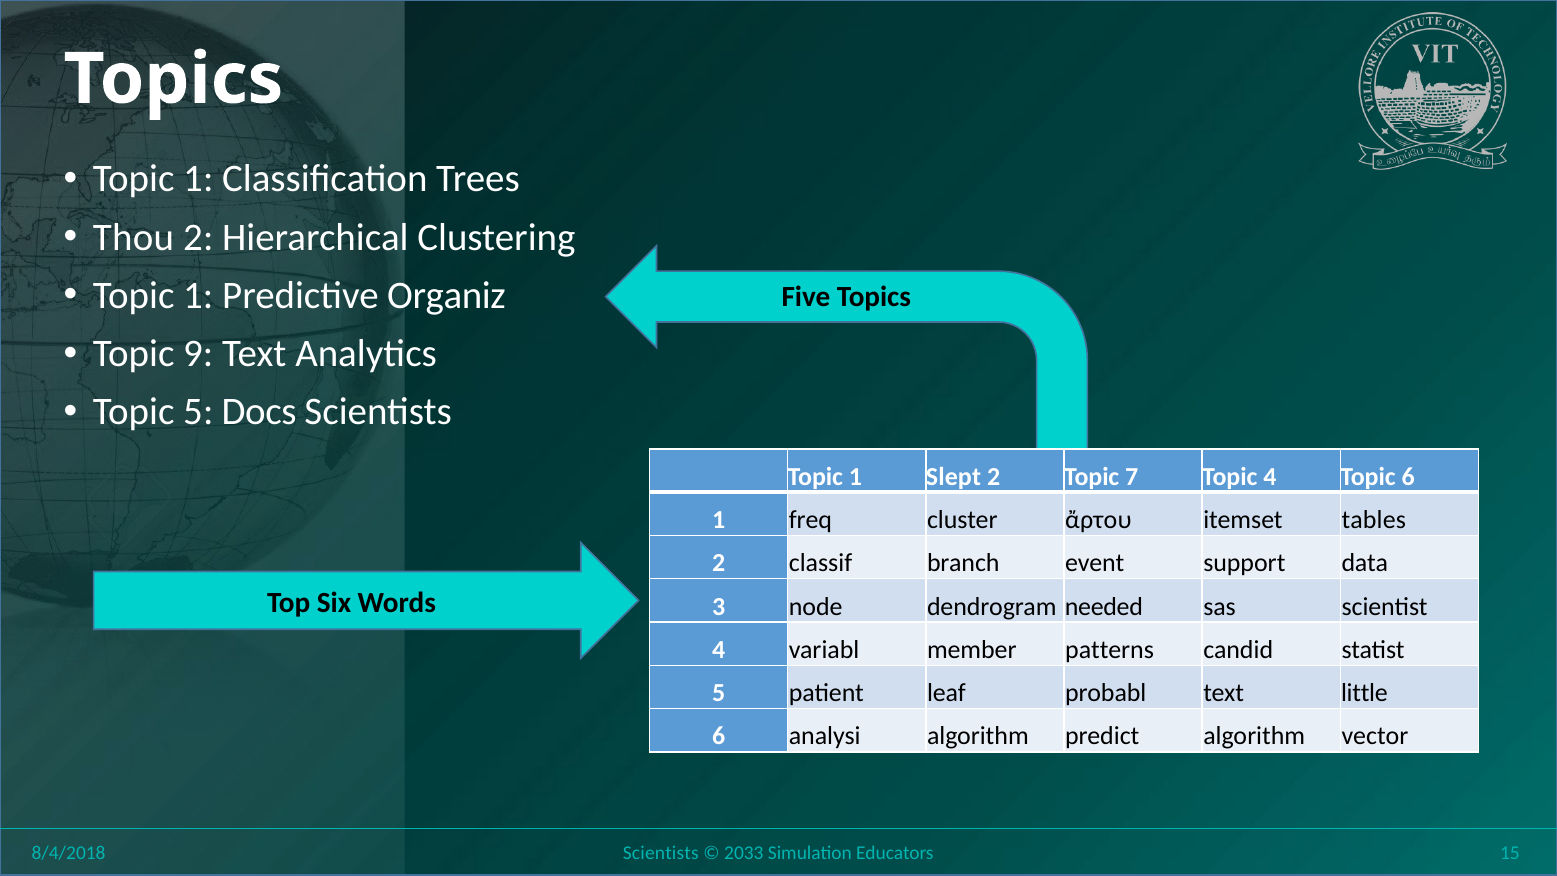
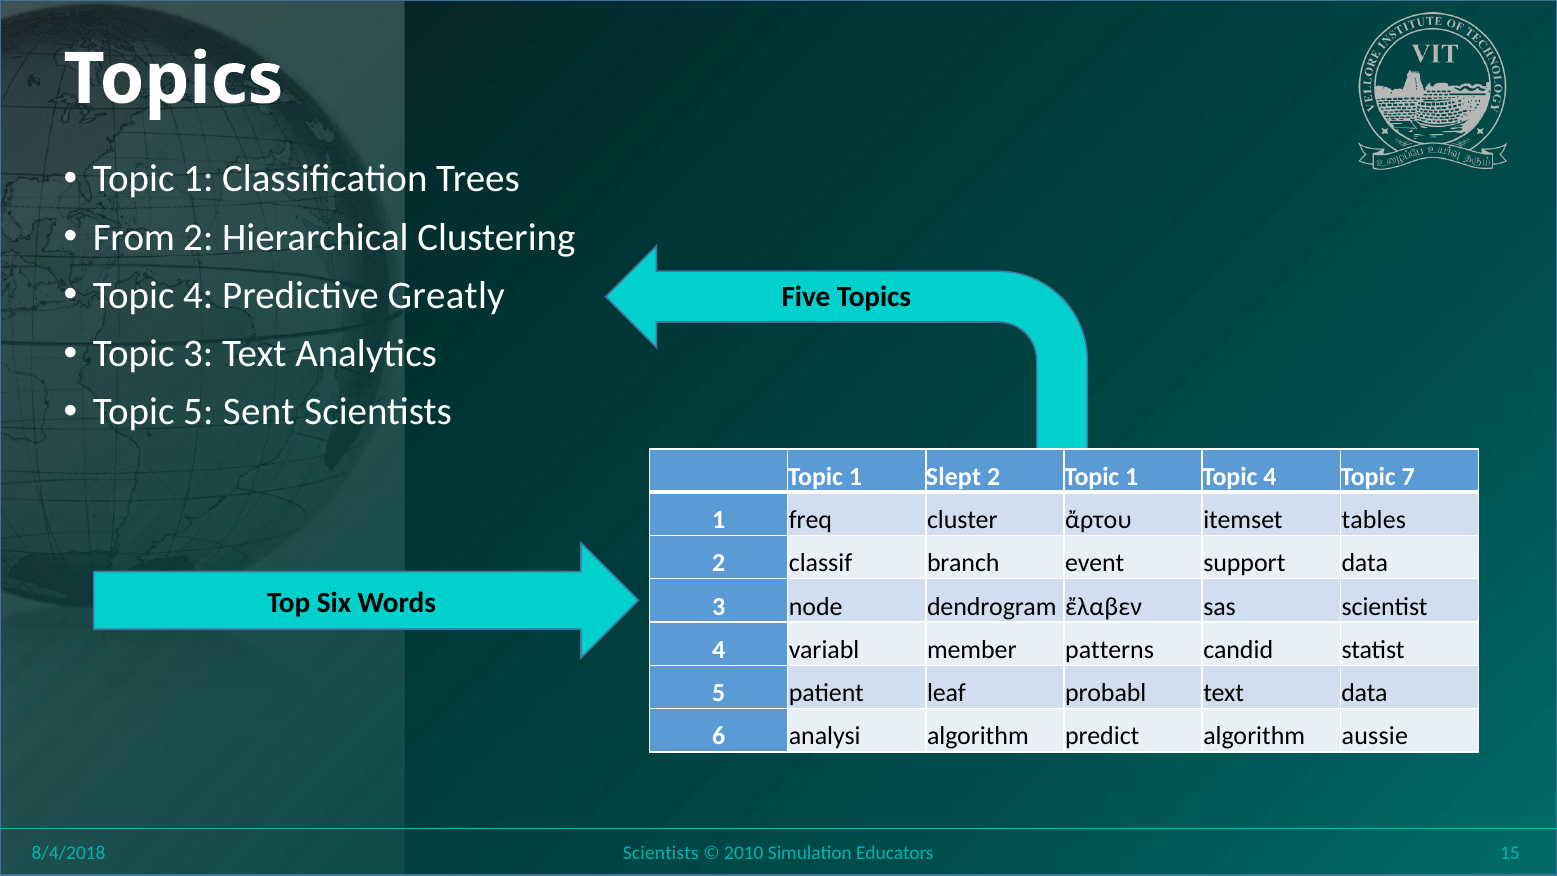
Thou: Thou -> From (134, 237)
1: 1 -> 4 (198, 295)
Organiz: Organiz -> Greatly (446, 295)
Topic 9: 9 -> 3 (198, 354)
Docs: Docs -> Sent (259, 412)
2 Topic 7: 7 -> 1 (1132, 477)
Topic 6: 6 -> 7 (1408, 477)
needed: needed -> ἔλαβεν (1104, 606)
text little: little -> data (1364, 693)
vector: vector -> aussie (1375, 736)
2033: 2033 -> 2010 (744, 853)
